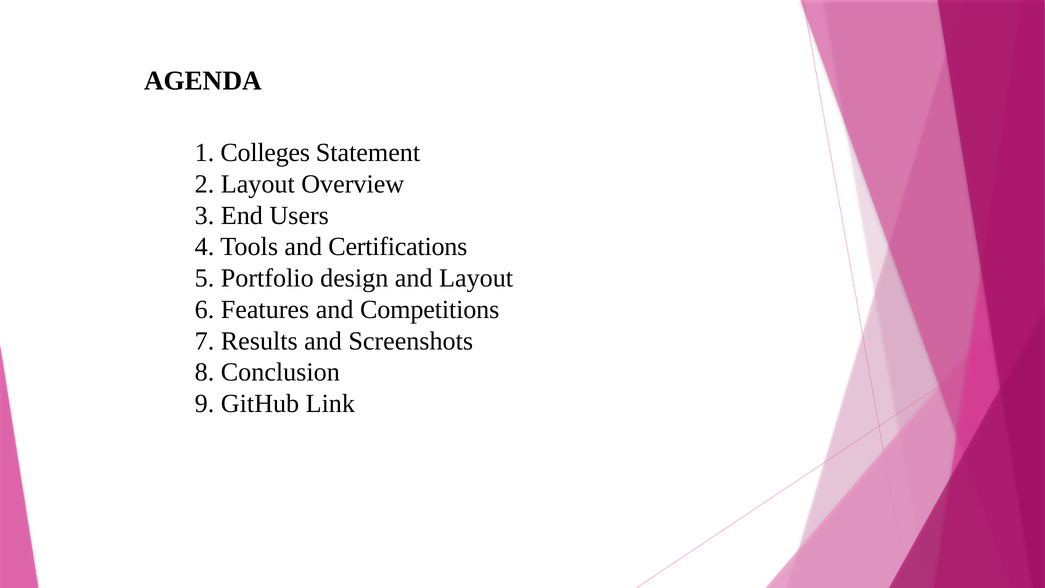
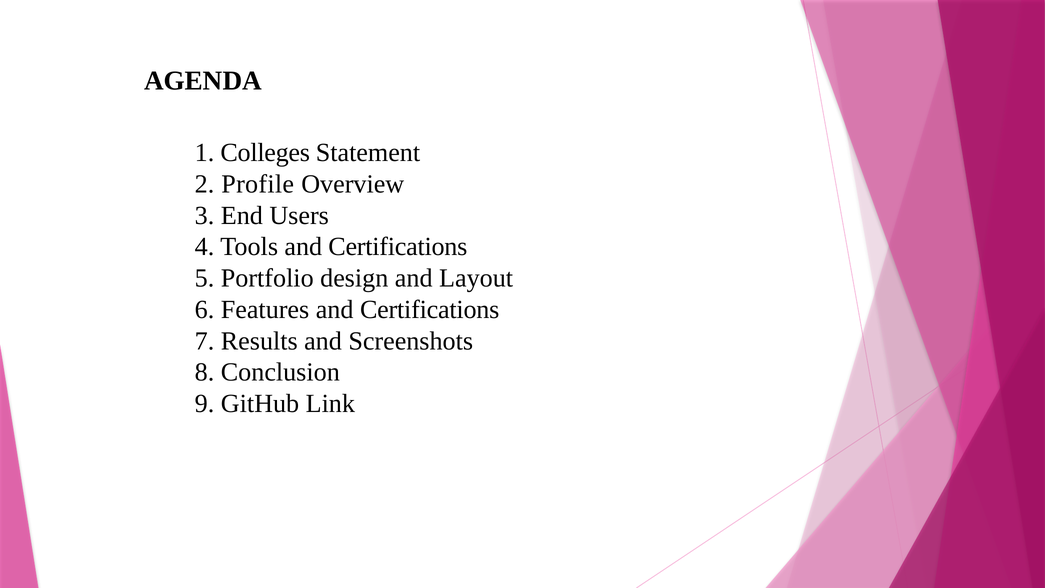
2 Layout: Layout -> Profile (258, 184)
Features and Competitions: Competitions -> Certifications (430, 309)
